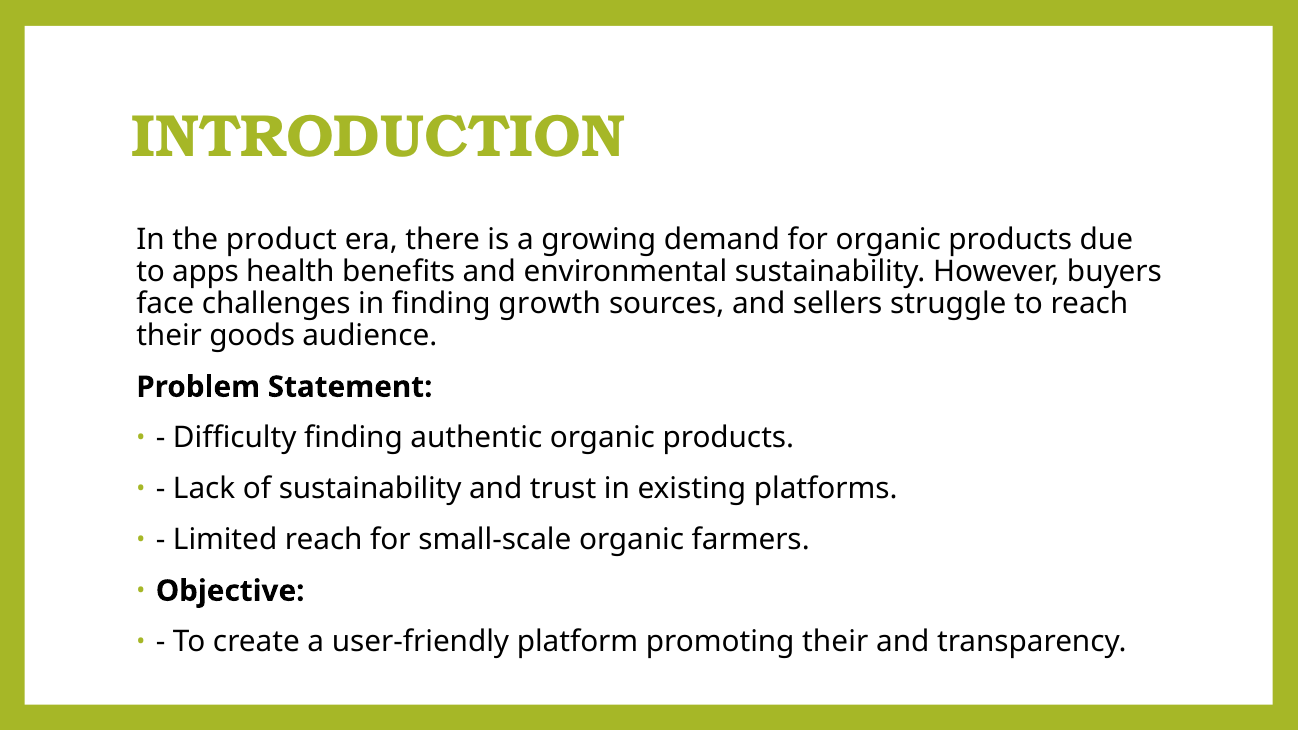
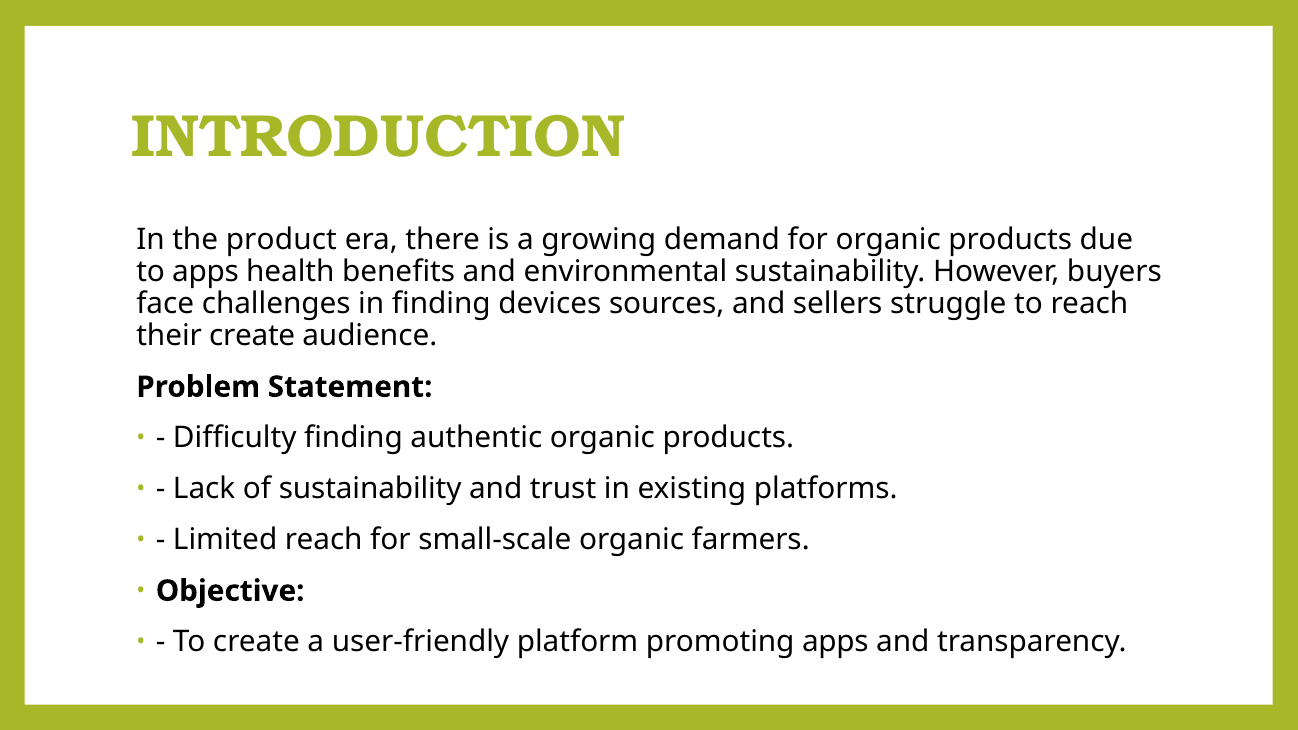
growth: growth -> devices (550, 304)
their goods: goods -> create (252, 336)
promoting their: their -> apps (835, 642)
